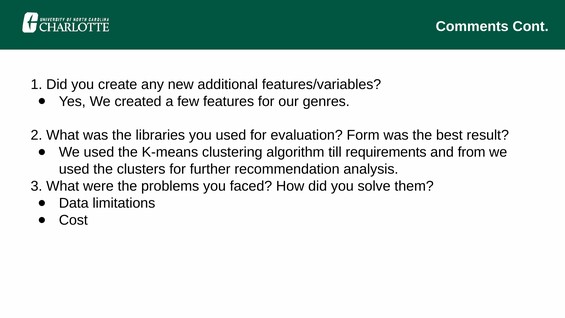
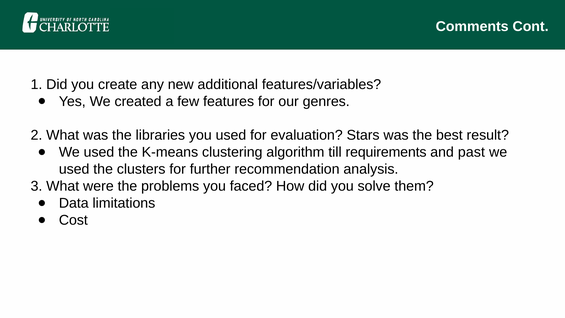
Form: Form -> Stars (363, 135)
from: from -> past (471, 152)
